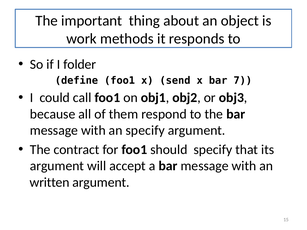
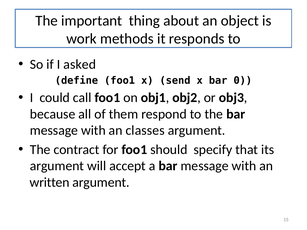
folder: folder -> asked (80, 64)
7: 7 -> 0 (243, 81)
an specify: specify -> classes (145, 131)
